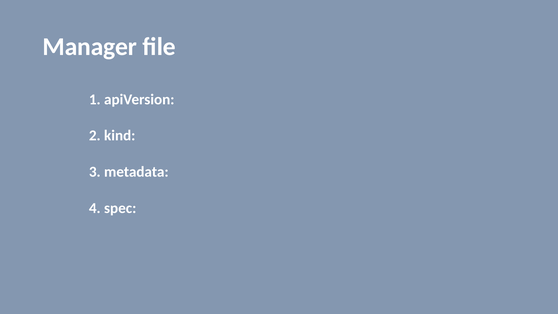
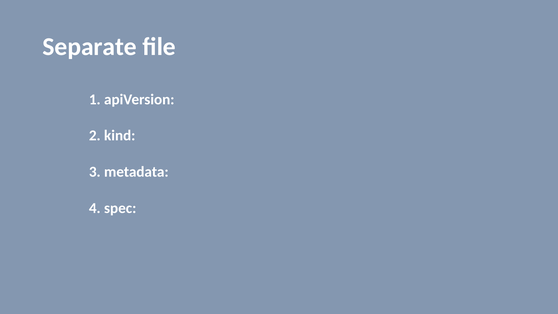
Manager: Manager -> Separate (90, 47)
